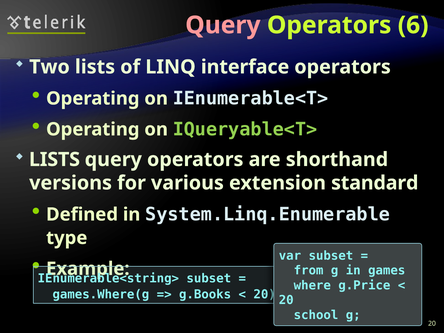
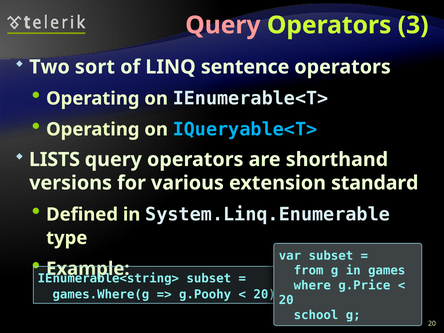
6: 6 -> 3 (413, 25)
Two lists: lists -> sort (95, 67)
interface: interface -> sentence (245, 67)
IQueryable<T> colour: light green -> light blue (245, 129)
g.Books: g.Books -> g.Poohy (205, 295)
